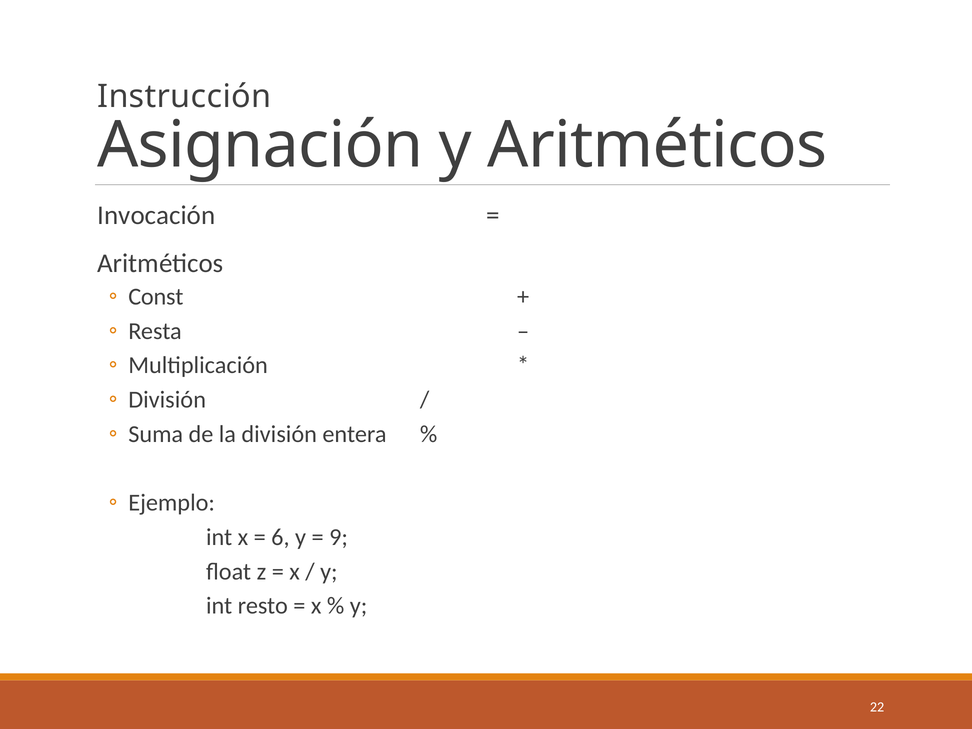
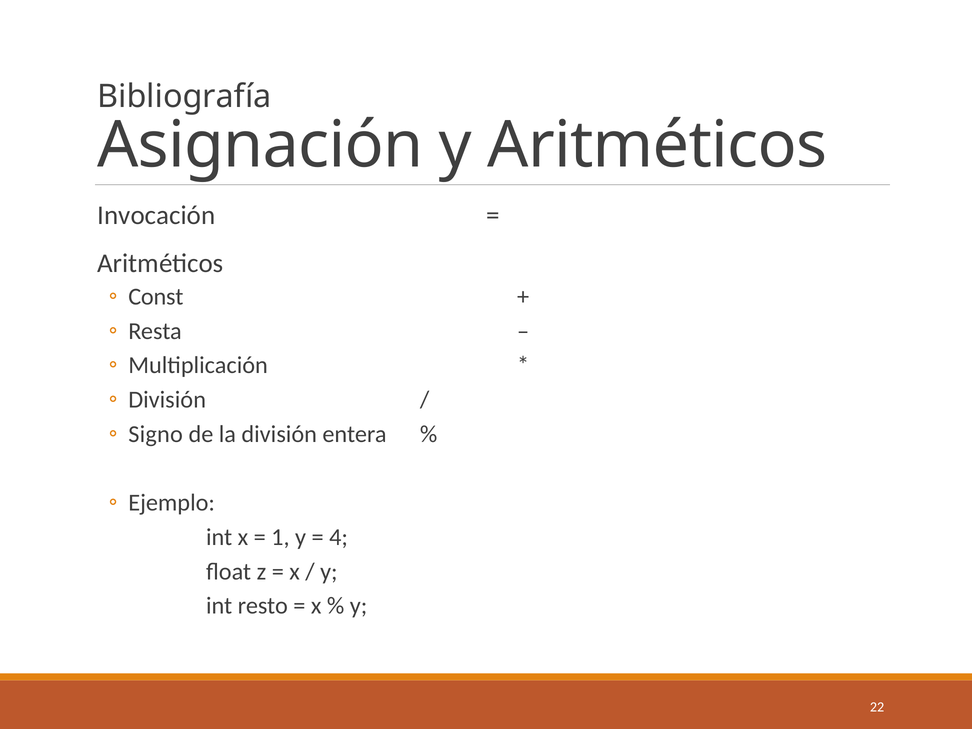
Instrucción: Instrucción -> Bibliografía (184, 96)
Suma: Suma -> Signo (156, 434)
6: 6 -> 1 (280, 537)
9: 9 -> 4 (339, 537)
